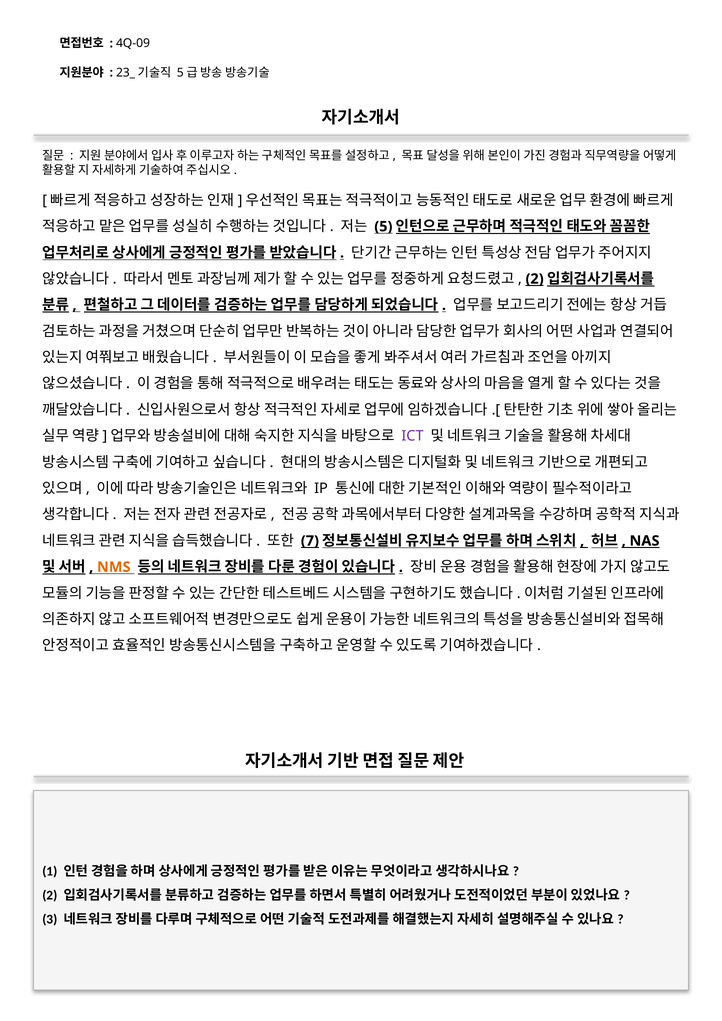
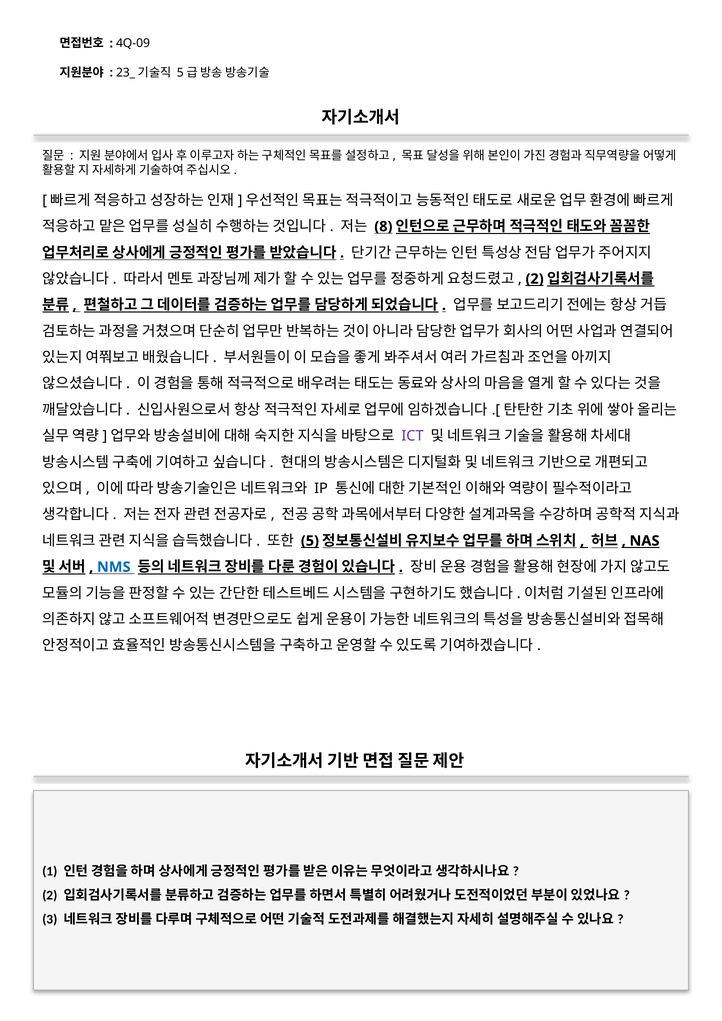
5: 5 -> 8 (383, 227)
7: 7 -> 5 (310, 541)
NMS colour: orange -> blue (114, 567)
